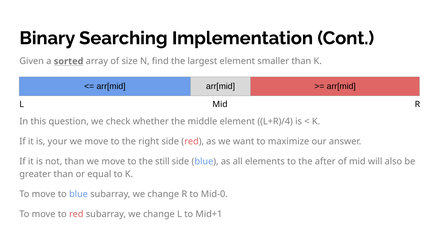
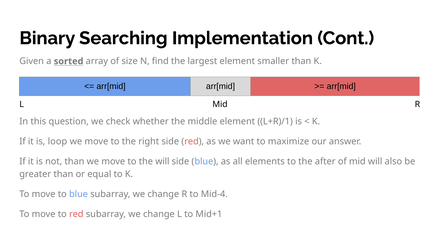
L+R)/4: L+R)/4 -> L+R)/1 (275, 121)
your: your -> loop (57, 141)
the still: still -> will (162, 161)
Mid-0: Mid-0 -> Mid-4 (214, 194)
